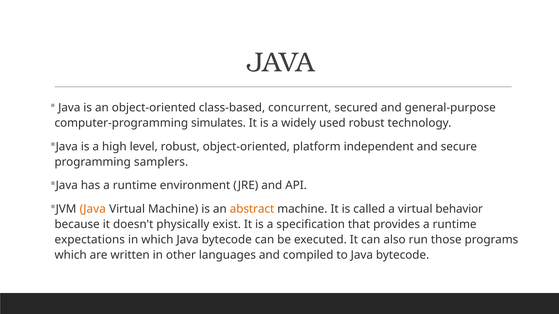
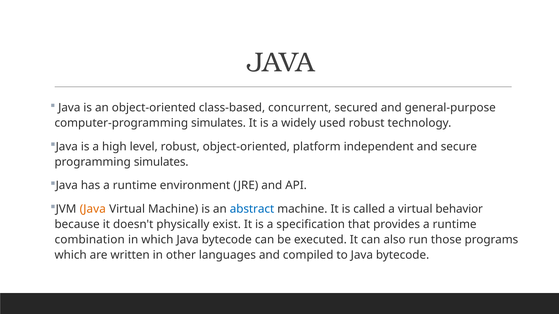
programming samplers: samplers -> simulates (161, 162)
abstract colour: orange -> blue (252, 209)
expectations: expectations -> combination (90, 240)
